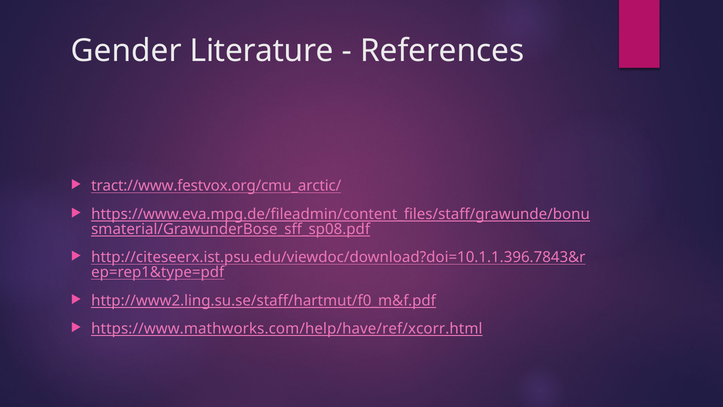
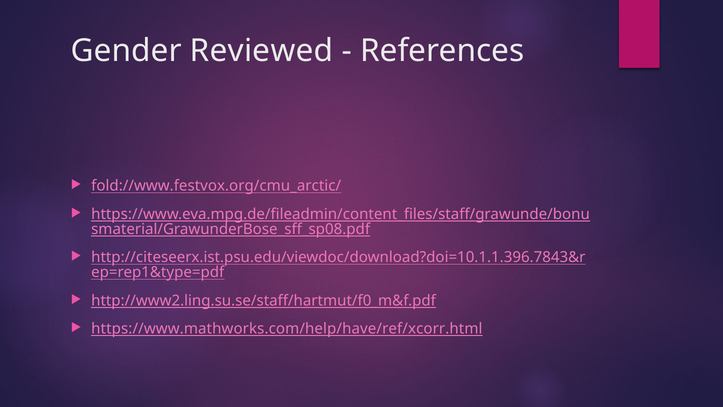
Literature: Literature -> Reviewed (261, 51)
tract://www.festvox.org/cmu_arctic/: tract://www.festvox.org/cmu_arctic/ -> fold://www.festvox.org/cmu_arctic/ (216, 186)
